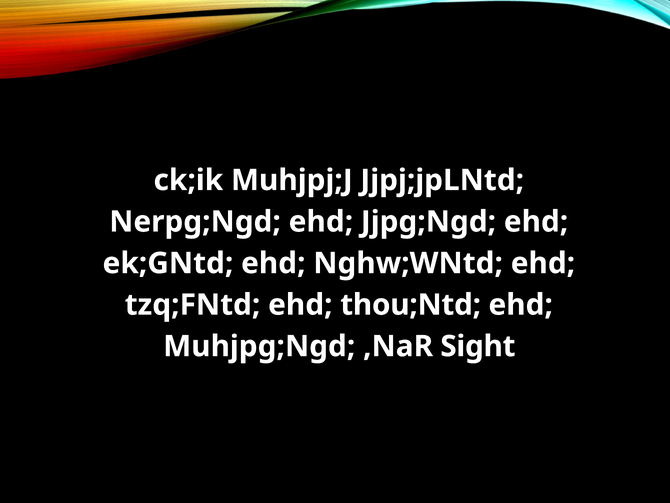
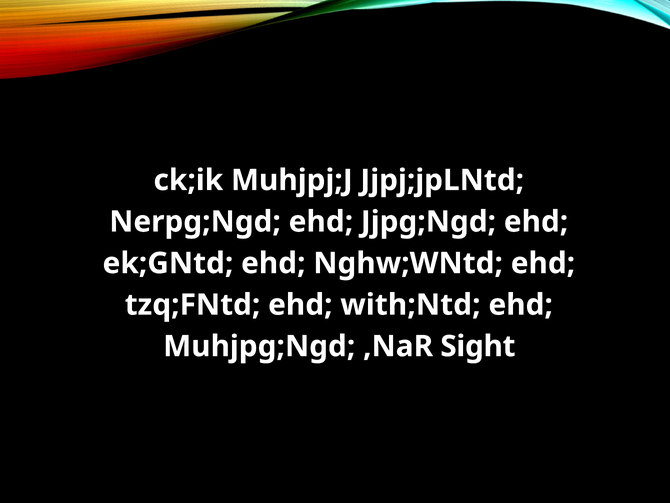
thou;Ntd: thou;Ntd -> with;Ntd (410, 305)
